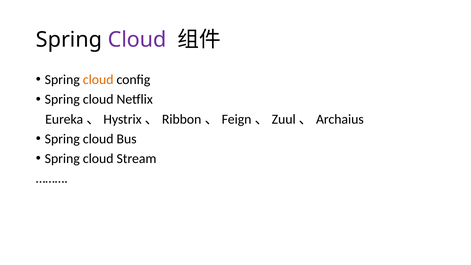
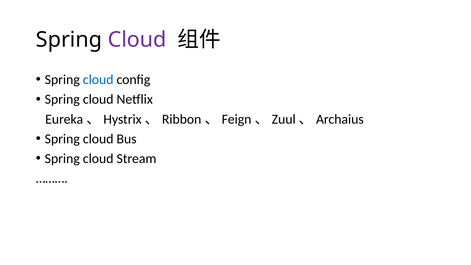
cloud colour: orange -> blue (98, 80)
